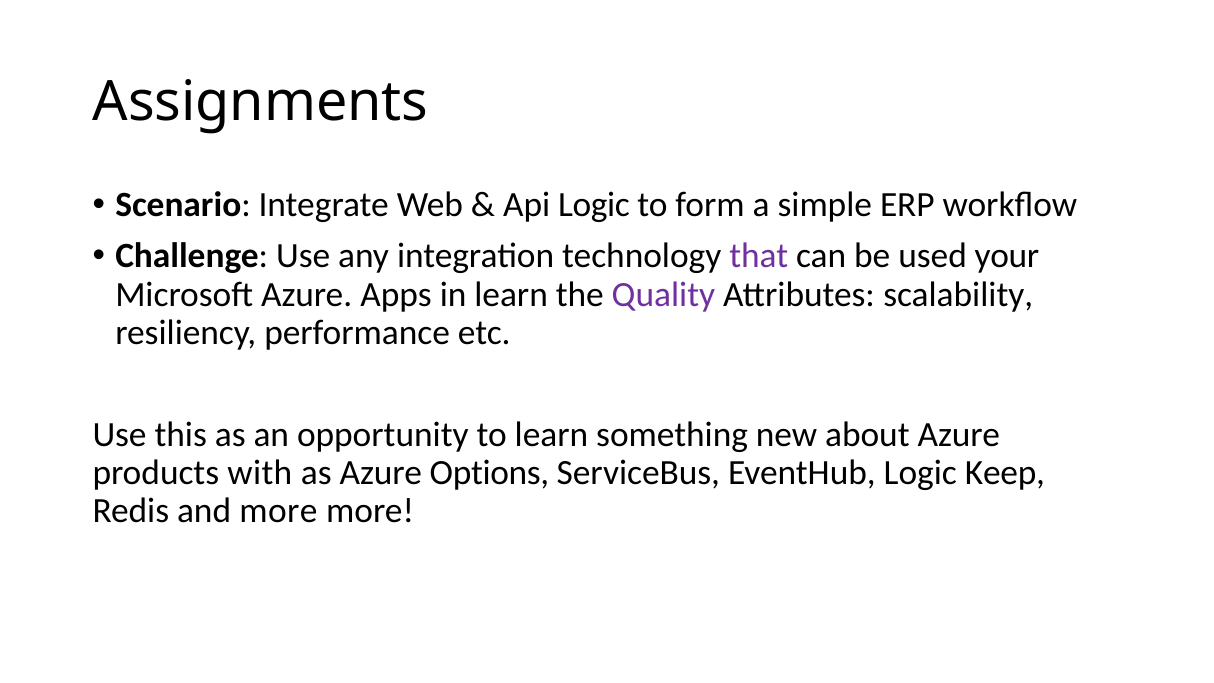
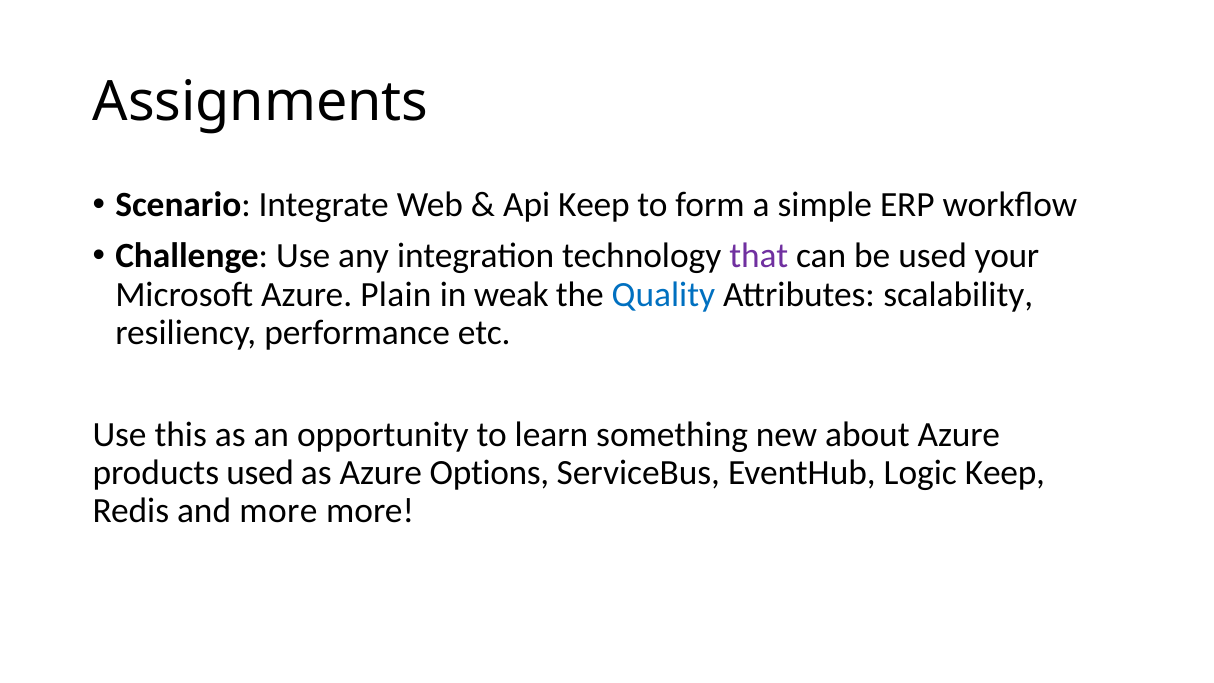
Api Logic: Logic -> Keep (594, 205)
Apps: Apps -> Plain (396, 294)
in learn: learn -> weak (511, 294)
Quality colour: purple -> blue (663, 294)
products with: with -> used (260, 473)
